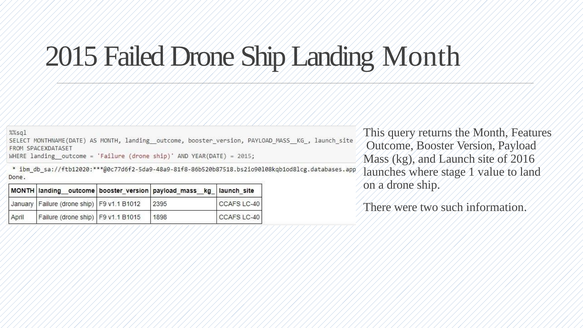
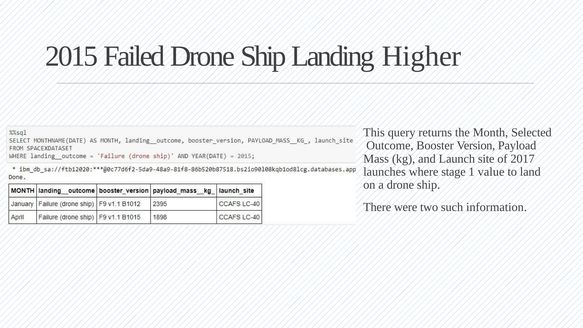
Landing Month: Month -> Higher (422, 56)
Features: Features -> Selected (531, 132)
2016: 2016 -> 2017 (523, 159)
